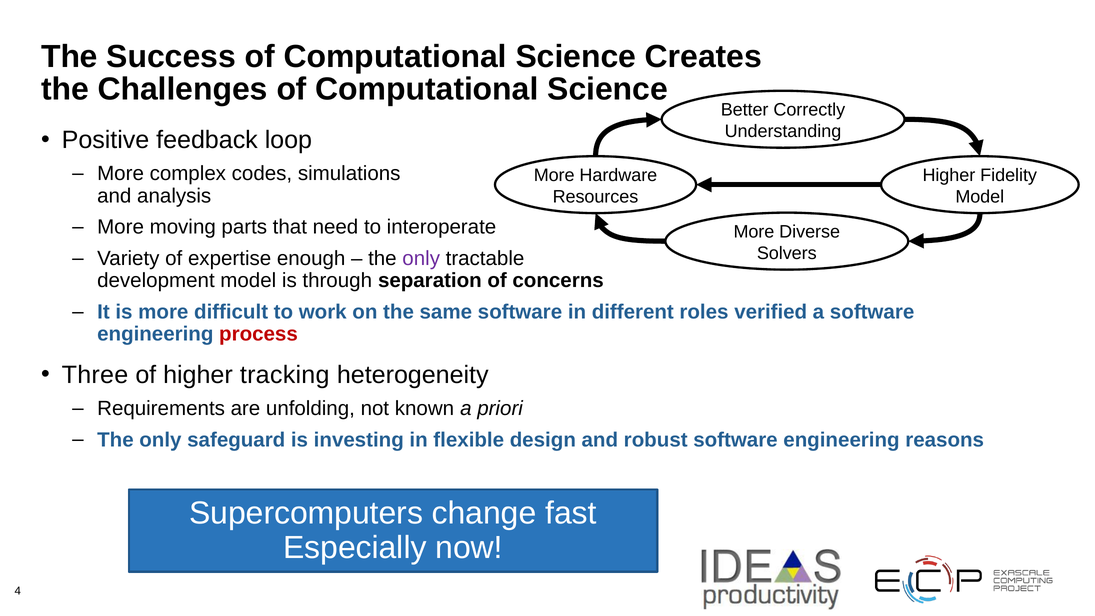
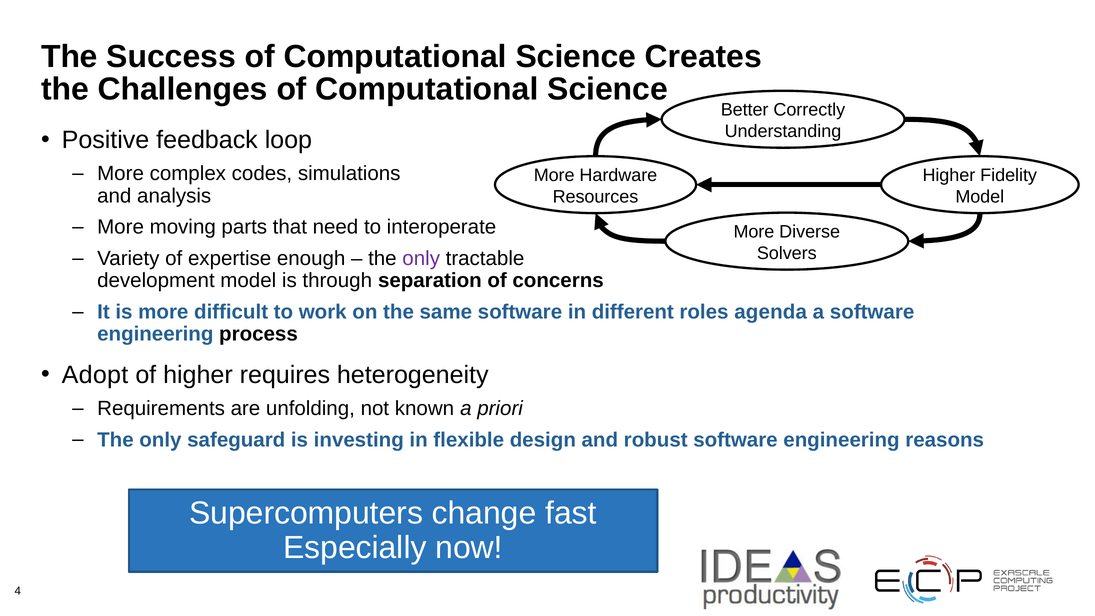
verified: verified -> agenda (771, 312)
process colour: red -> black (258, 334)
Three: Three -> Adopt (95, 375)
tracking: tracking -> requires (285, 375)
